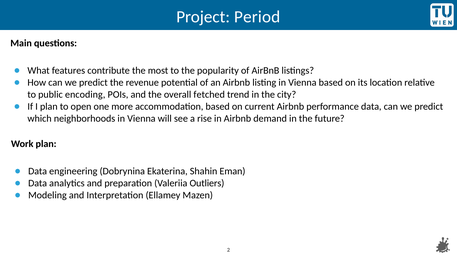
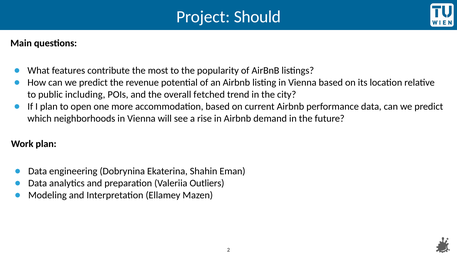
Period: Period -> Should (257, 17)
encoding: encoding -> including (85, 95)
